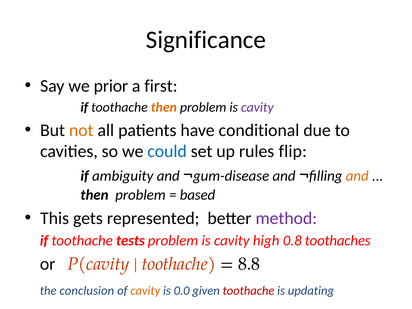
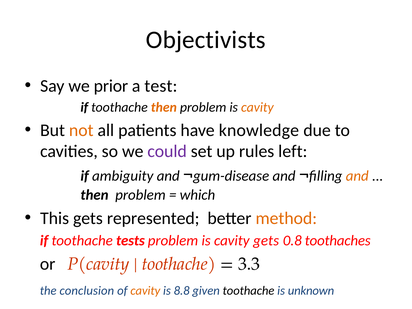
Significance: Significance -> Objectivists (206, 40)
first: first -> test (161, 86)
cavity colour: purple -> orange (257, 107)
conditional: conditional -> knowledge (259, 130)
could colour: blue -> purple (167, 151)
flip: flip -> left (293, 151)
based: based -> which (197, 195)
method colour: purple -> orange (286, 218)
cavity high: high -> gets (266, 241)
8.8: 8.8 -> 3.3 (249, 264)
0.0: 0.0 -> 8.8 (182, 291)
toothache colour: red -> black (249, 291)
updating: updating -> unknown (311, 291)
